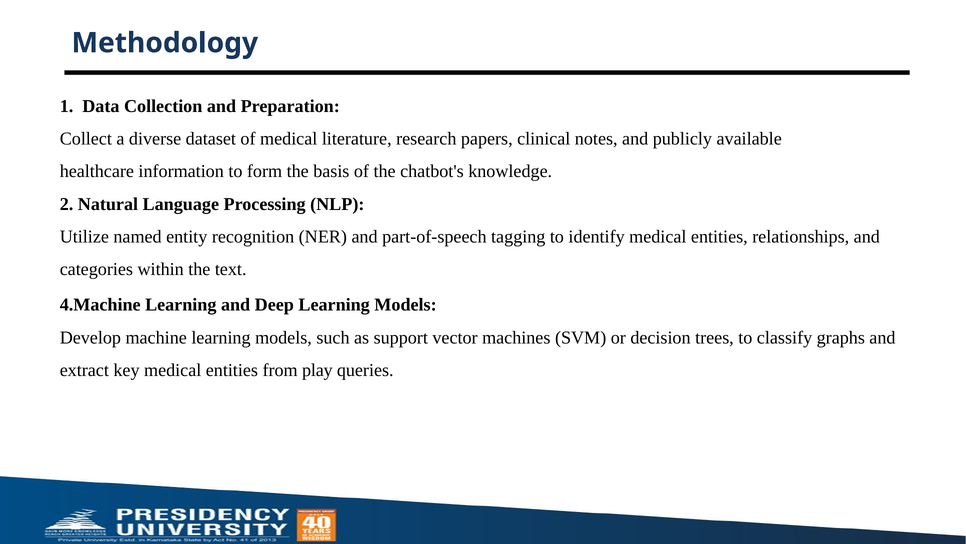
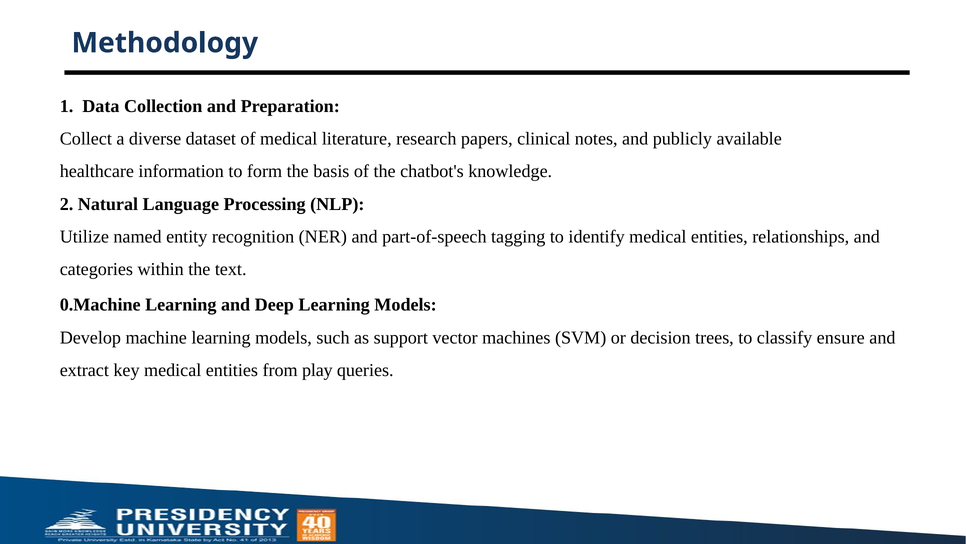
4.Machine: 4.Machine -> 0.Machine (100, 305)
graphs: graphs -> ensure (841, 337)
